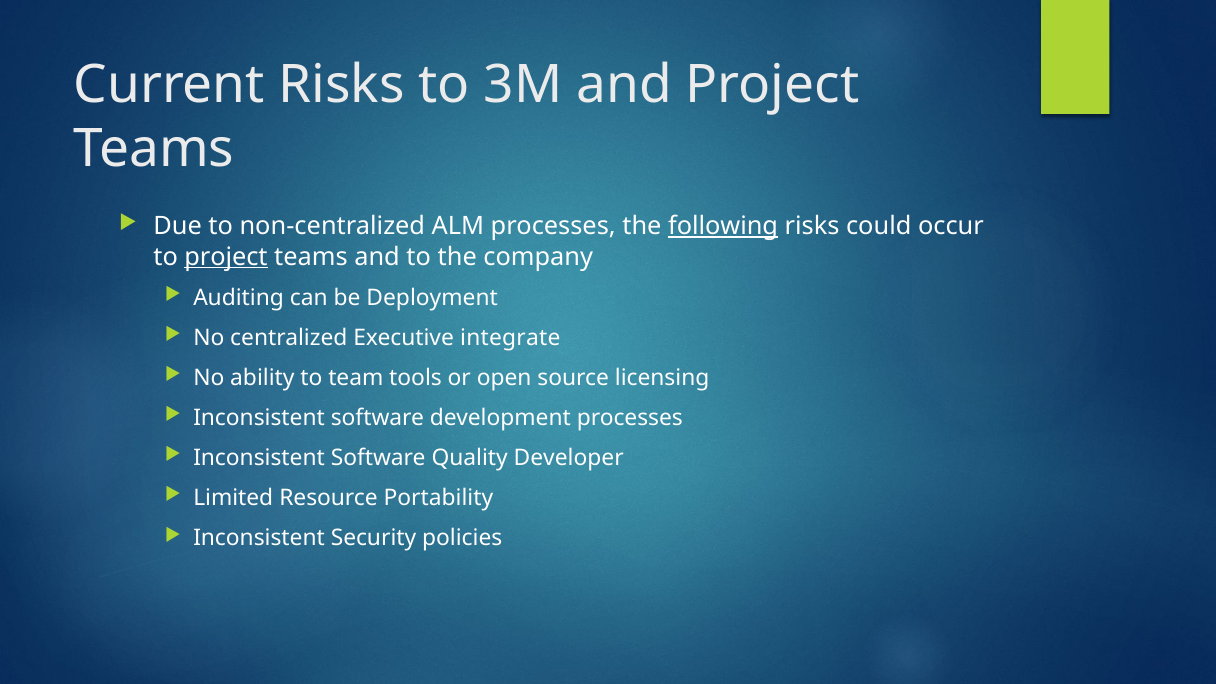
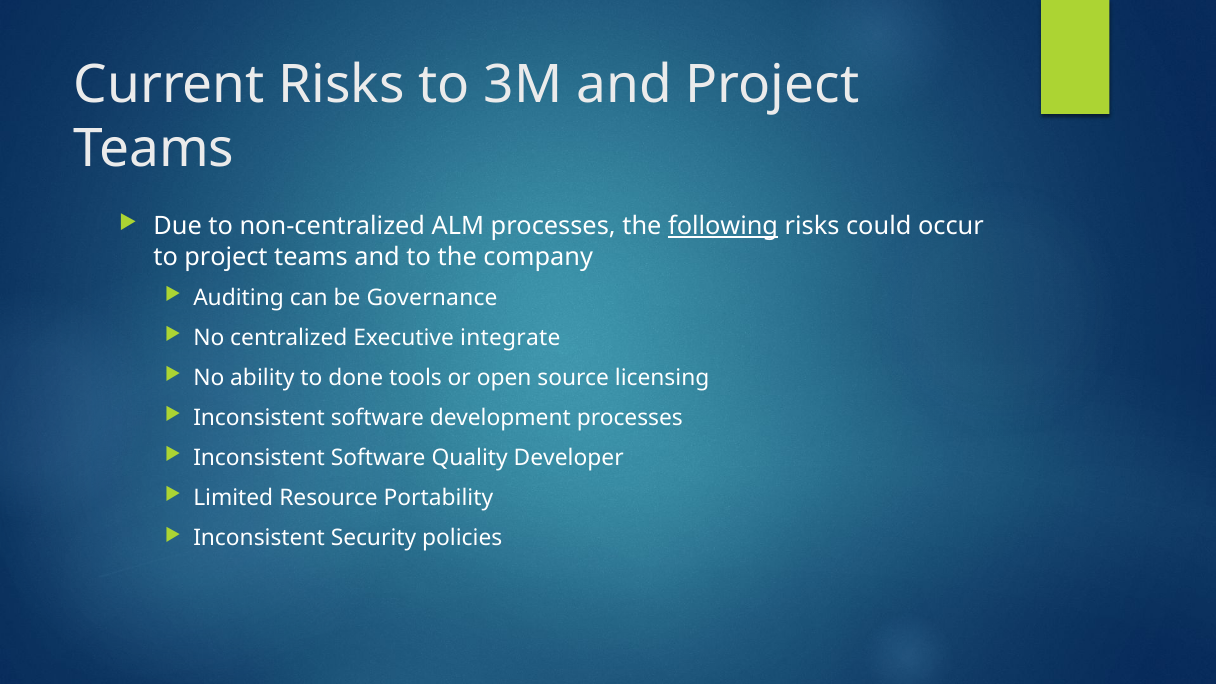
project underline: present -> none (226, 257)
Deployment: Deployment -> Governance (432, 298)
team: team -> done (356, 378)
